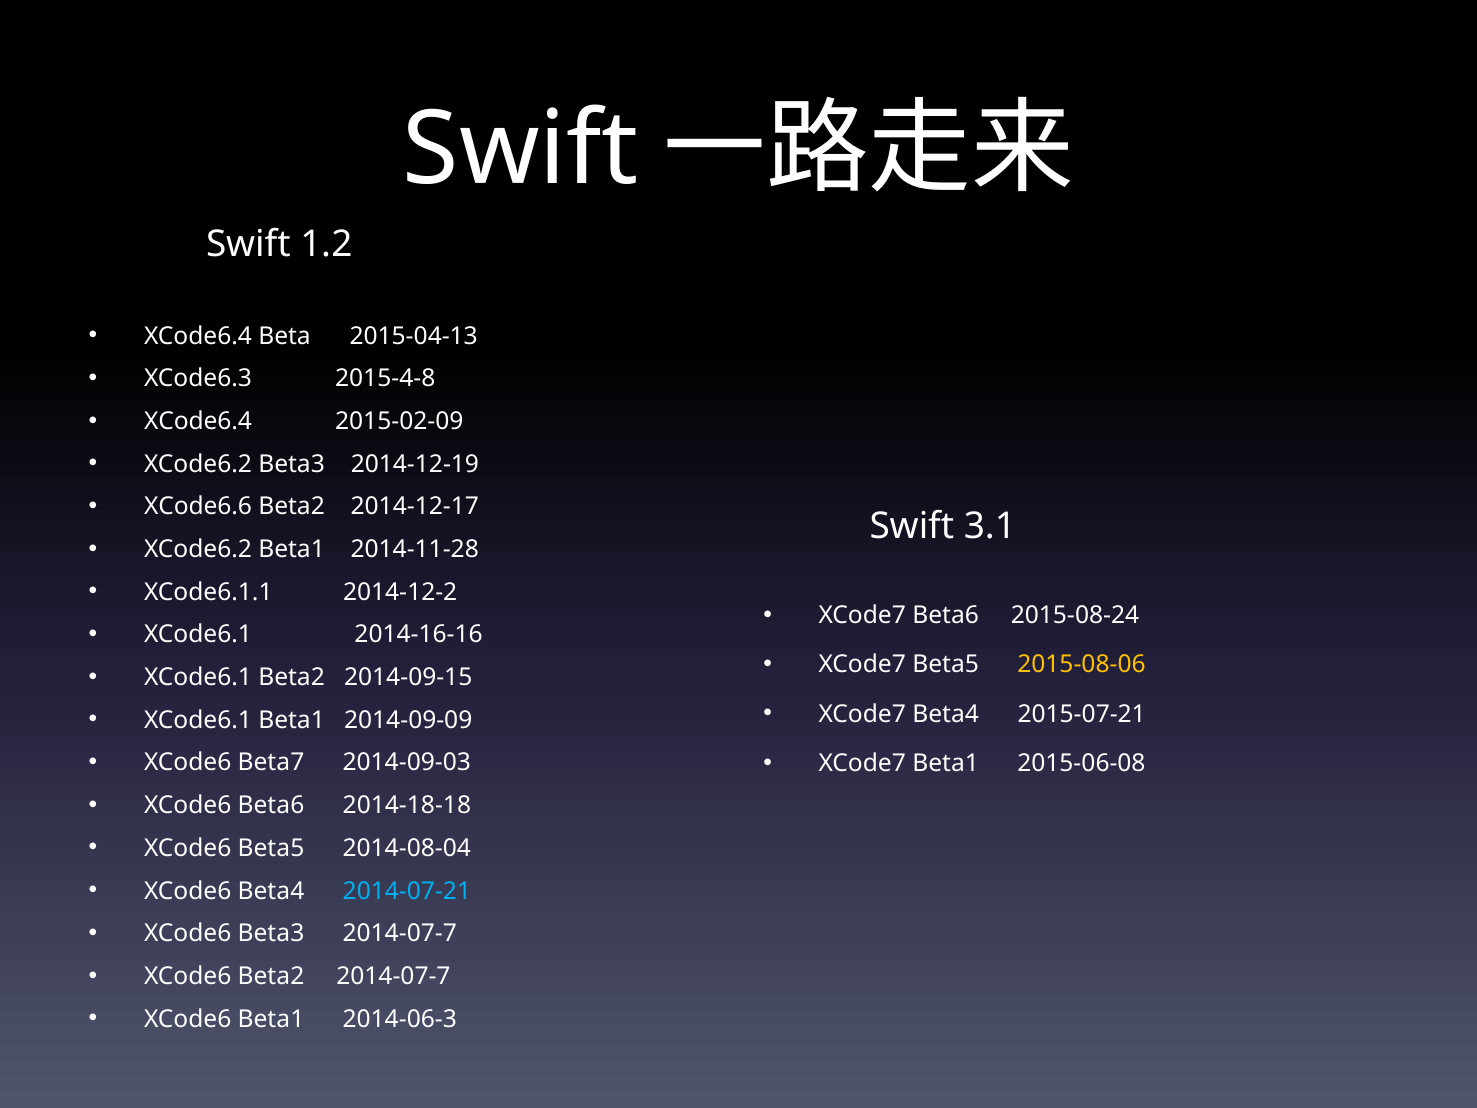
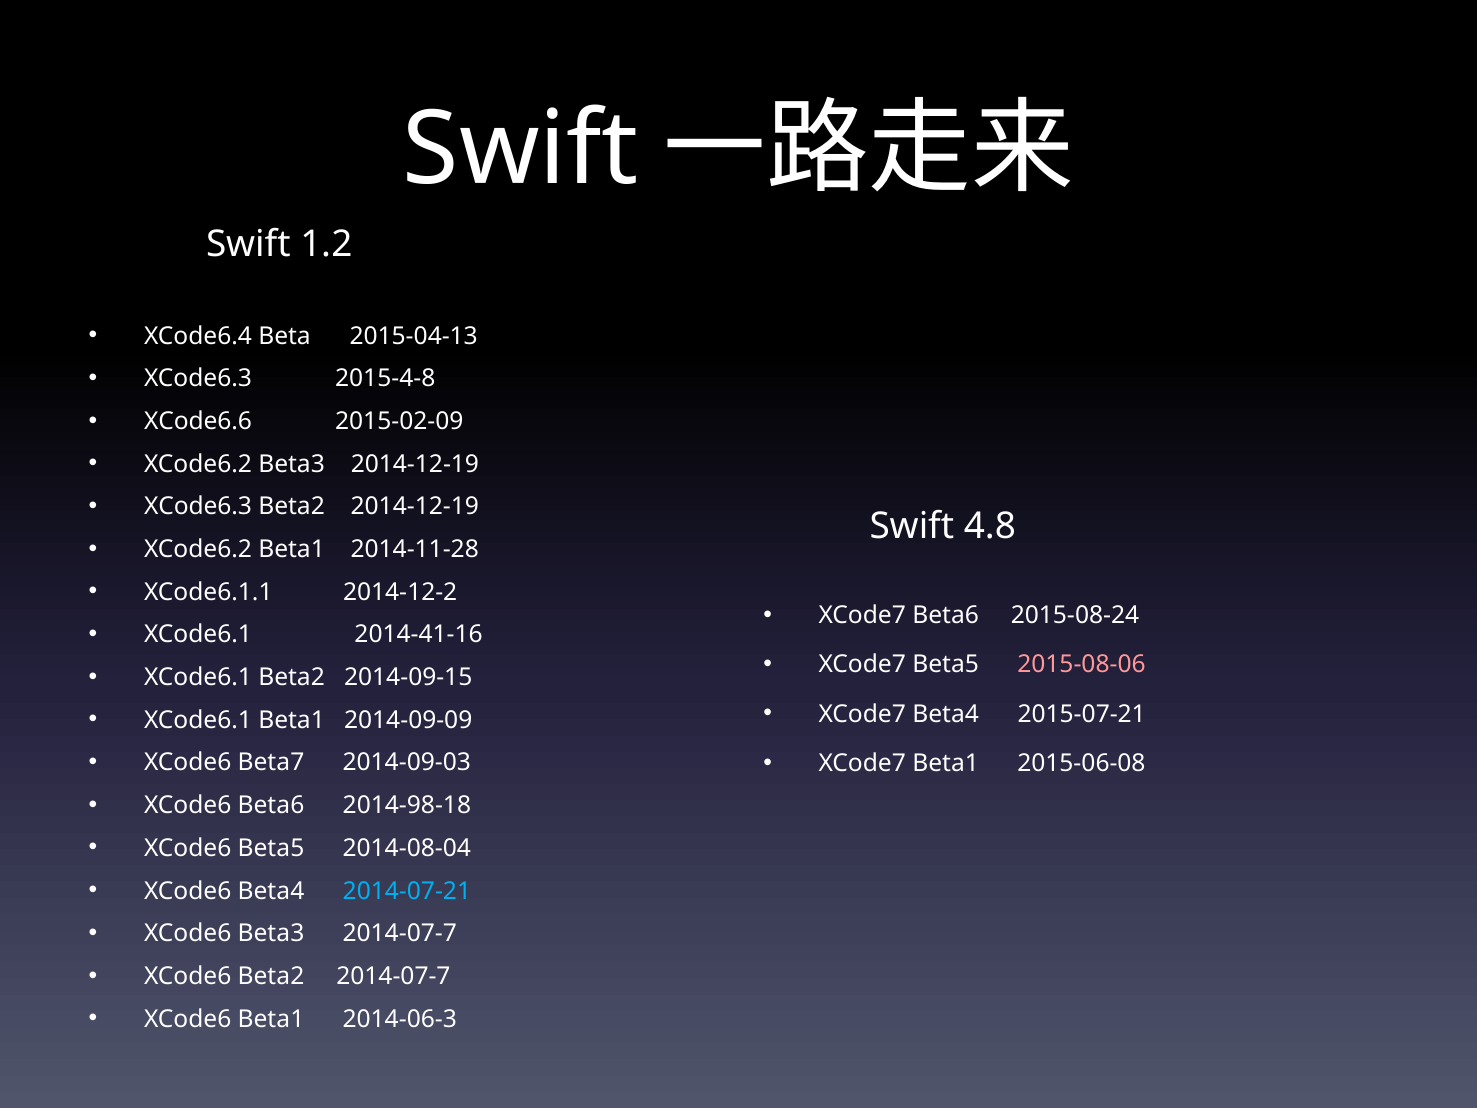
XCode6.4: XCode6.4 -> XCode6.6 (198, 421)
XCode6.6: XCode6.6 -> XCode6.3 (198, 507)
Beta2 2014-12-17: 2014-12-17 -> 2014-12-19 (415, 507)
3.1: 3.1 -> 4.8 (990, 526)
2014-16-16: 2014-16-16 -> 2014-41-16 (419, 635)
2015-08-06 colour: yellow -> pink (1081, 665)
2014-18-18: 2014-18-18 -> 2014-98-18 (407, 805)
